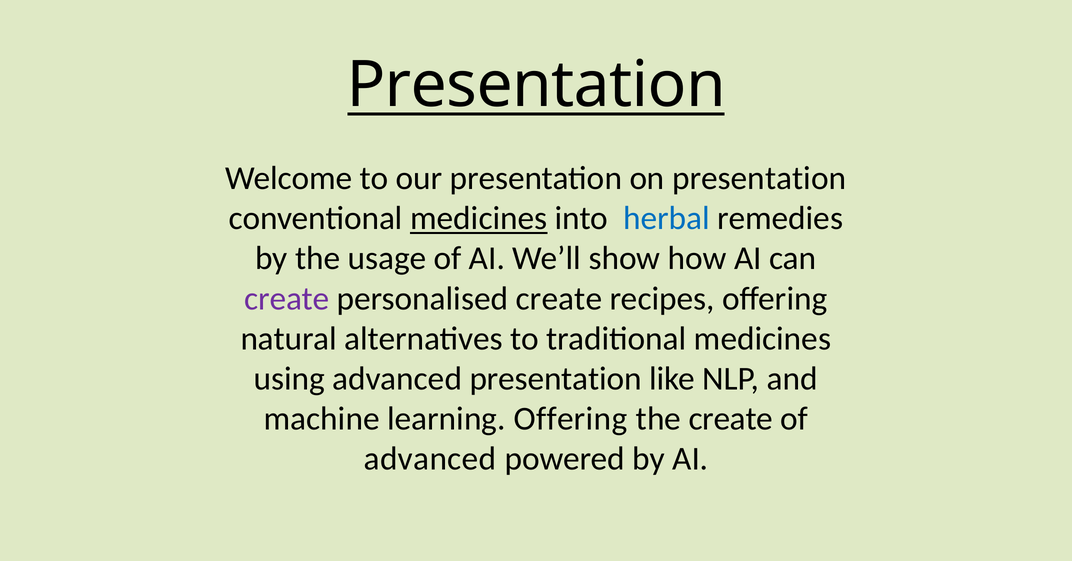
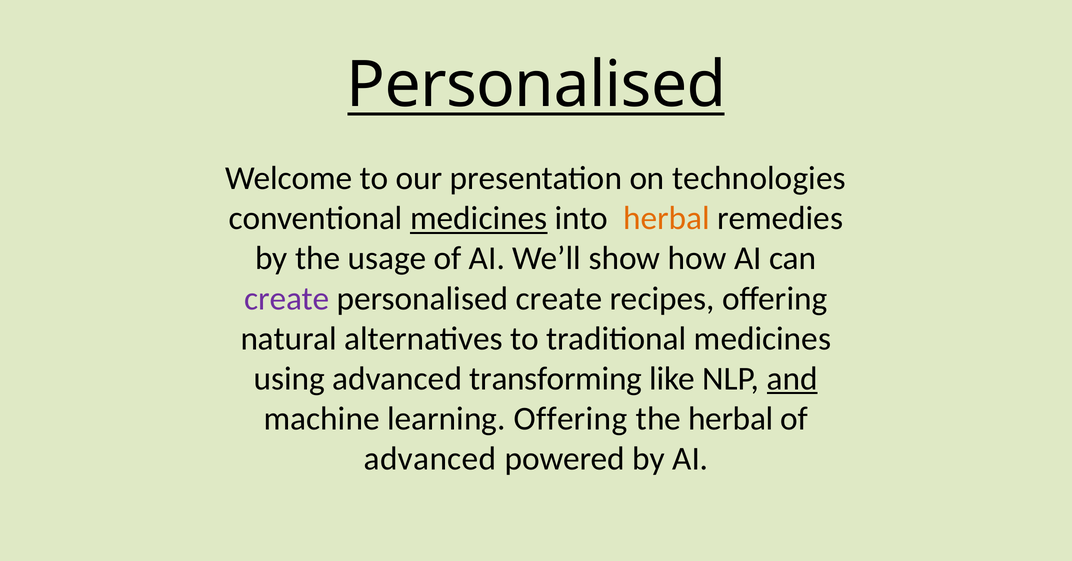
Presentation: Presentation -> Personalised (536, 85)
on presentation: presentation -> technologies (759, 178)
herbal colour: blue -> orange (667, 218)
advanced presentation: presentation -> transforming (556, 379)
and underline: none -> present (792, 379)
the create: create -> herbal (731, 419)
